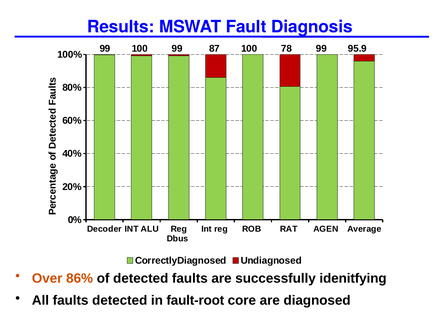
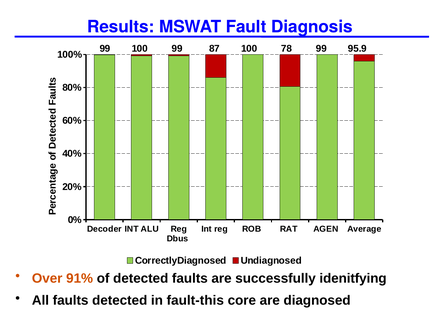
86%: 86% -> 91% (80, 278)
fault-root: fault-root -> fault-this (195, 300)
